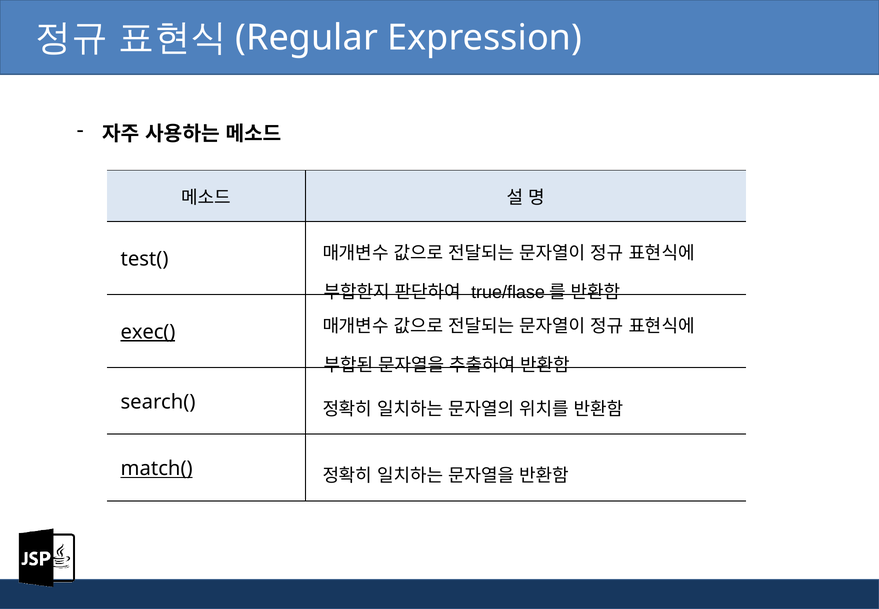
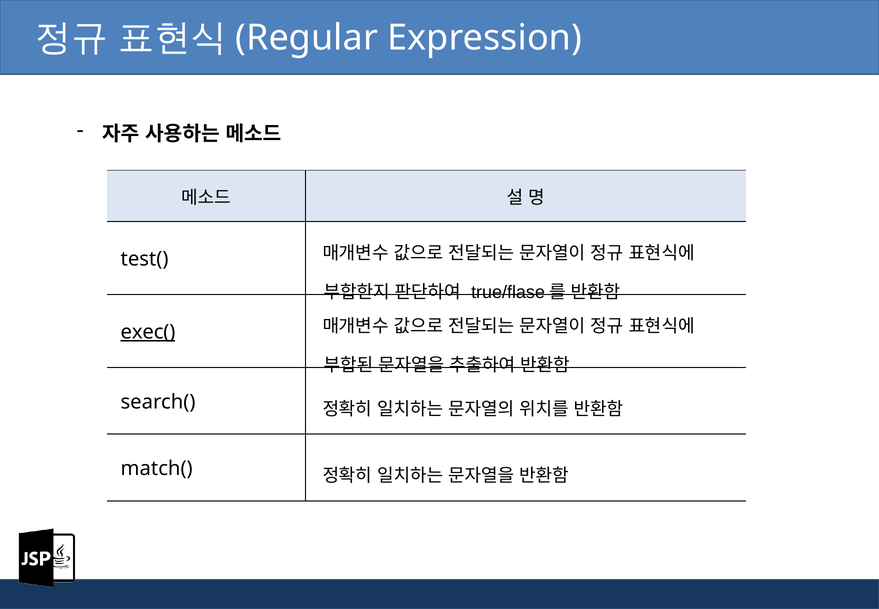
match( underline: present -> none (157, 468)
